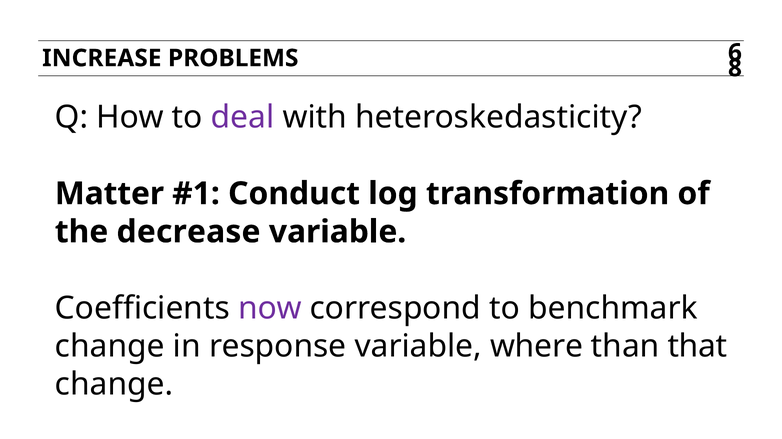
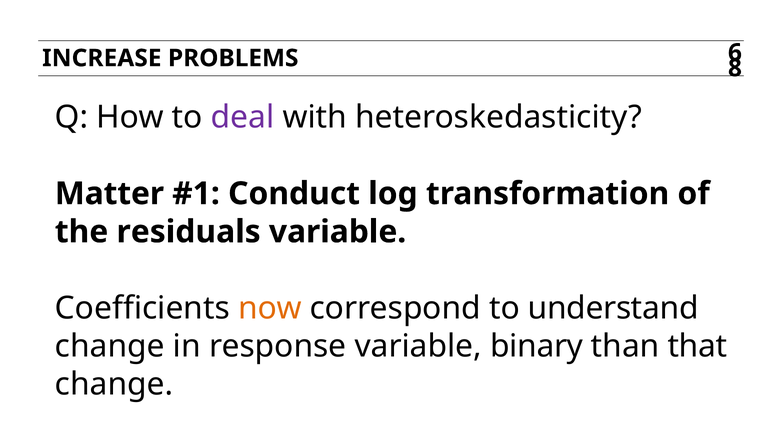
decrease: decrease -> residuals (189, 232)
now colour: purple -> orange (270, 308)
benchmark: benchmark -> understand (613, 308)
where: where -> binary (537, 346)
